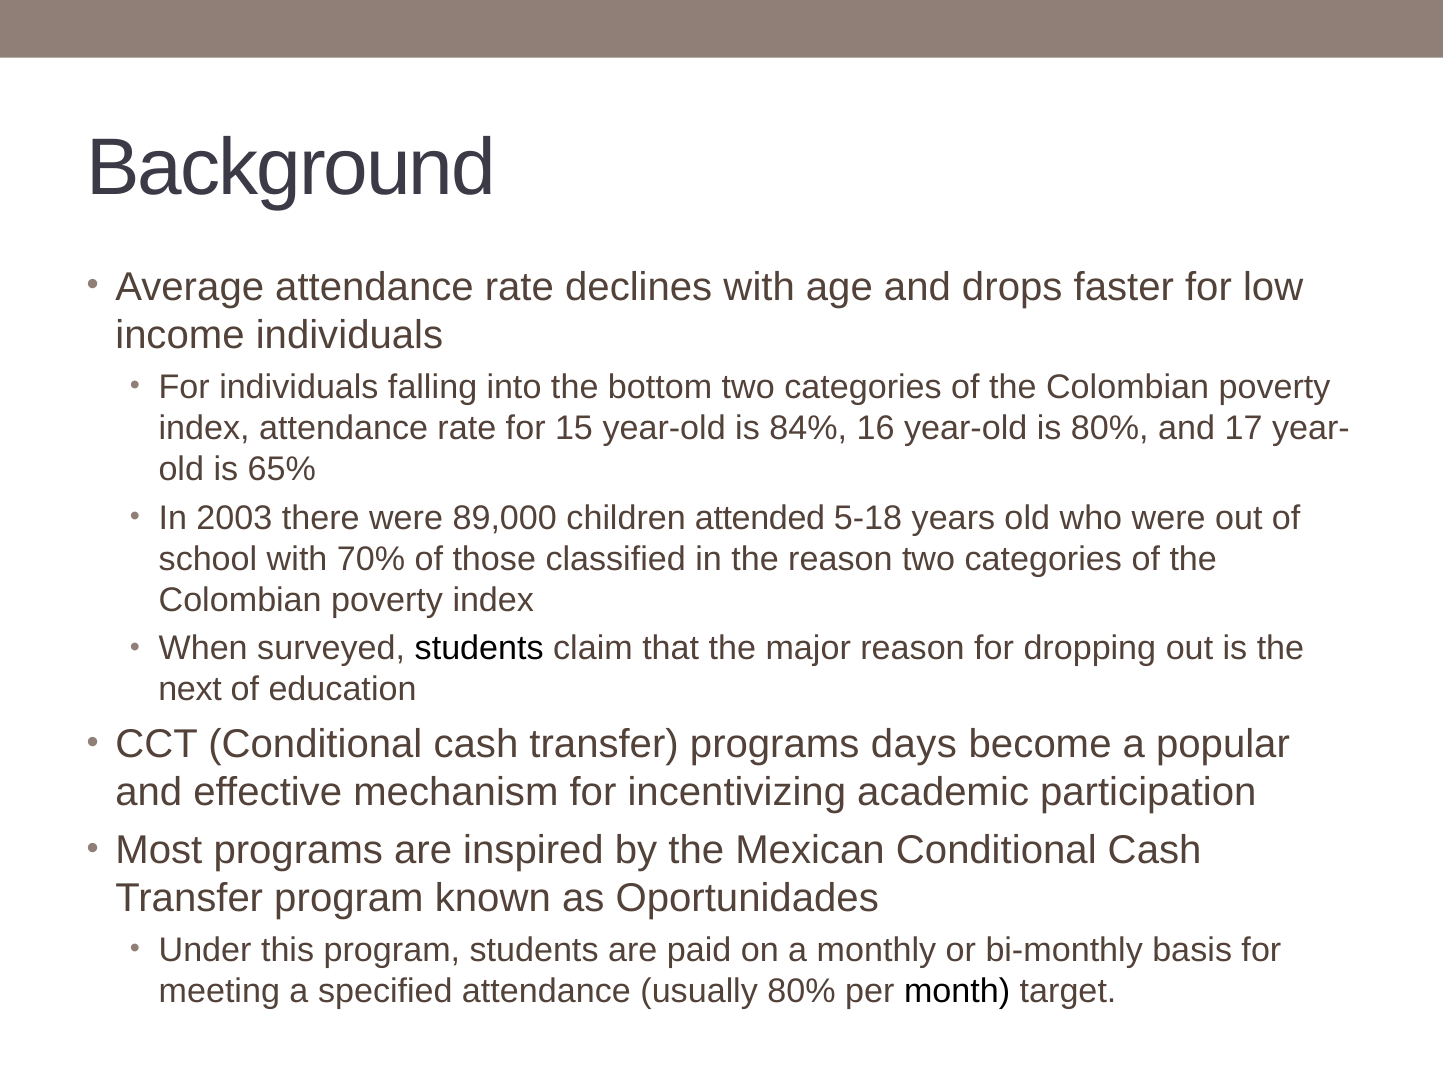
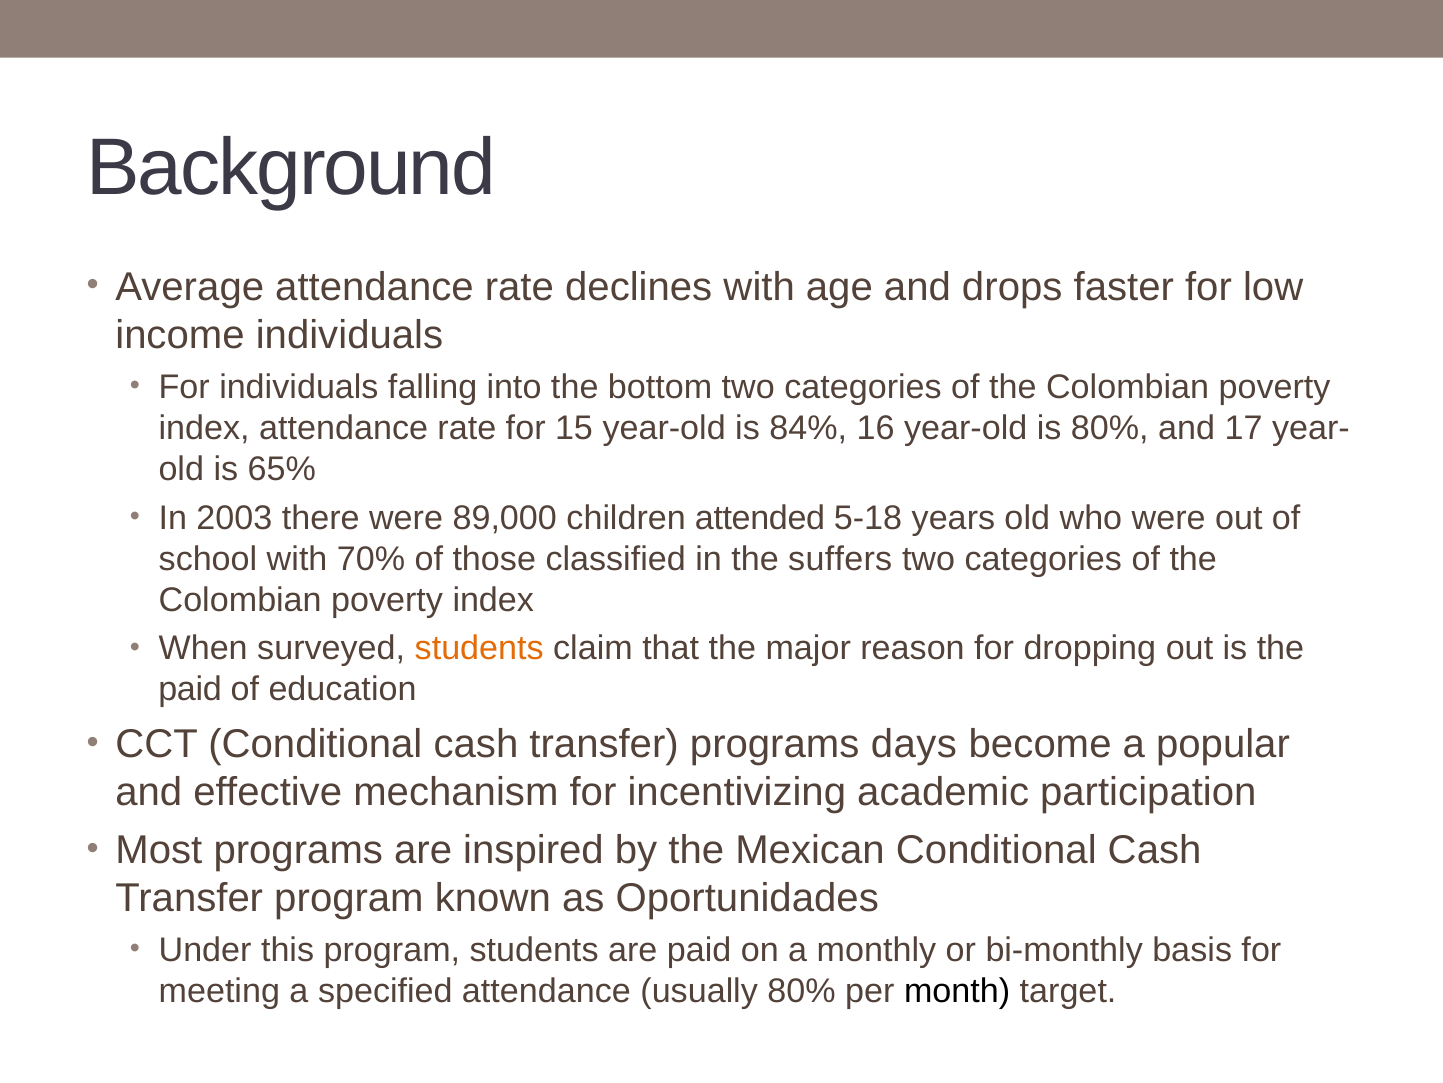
the reason: reason -> suffers (840, 558)
students colour: black -> orange (479, 648)
next: next -> paid (190, 689)
